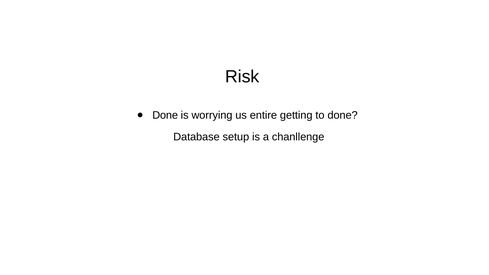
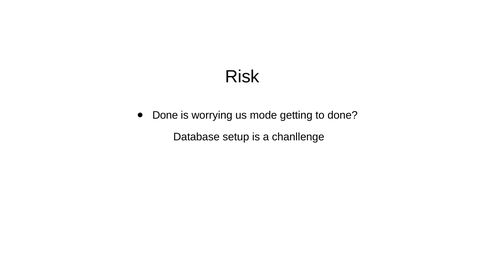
entire: entire -> mode (263, 115)
